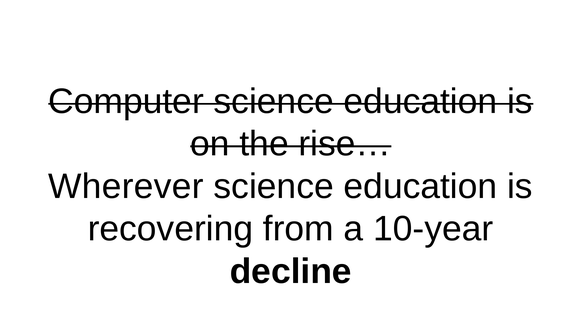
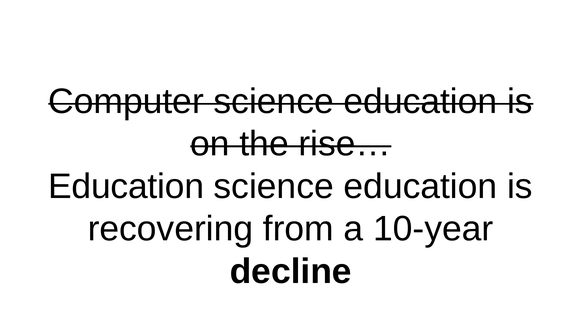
Wherever: Wherever -> Education (126, 187)
